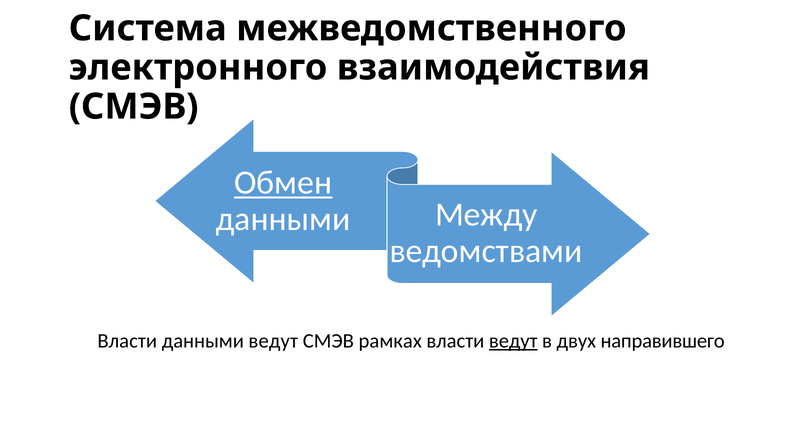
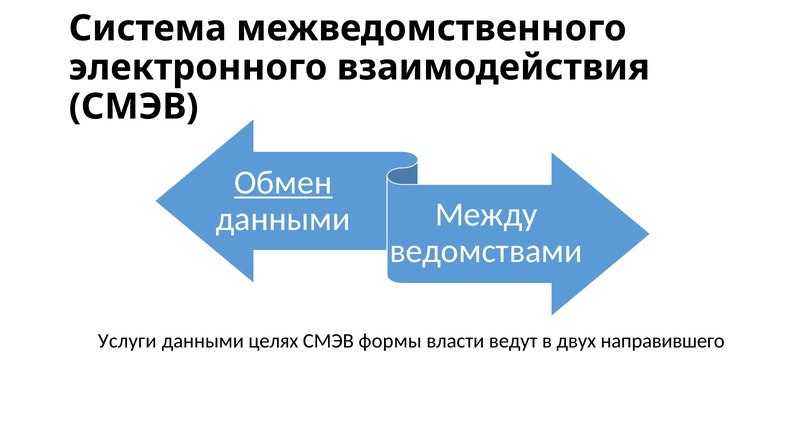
Власти: Власти -> Услуги (127, 341)
данными ведут: ведут -> целях (273, 341)
рамках: рамках -> формы (390, 341)
ведут underline: present -> none (513, 341)
